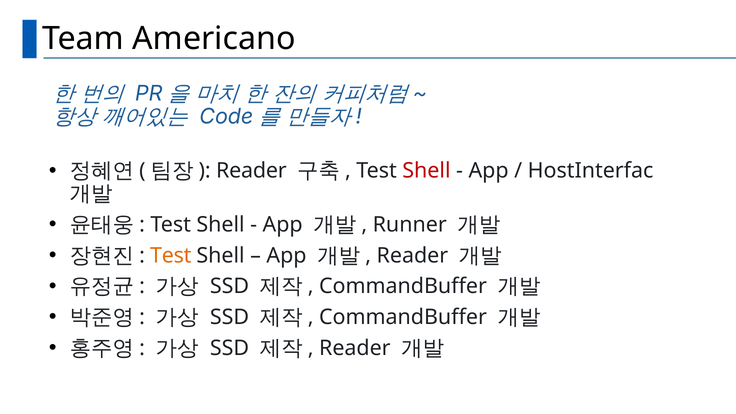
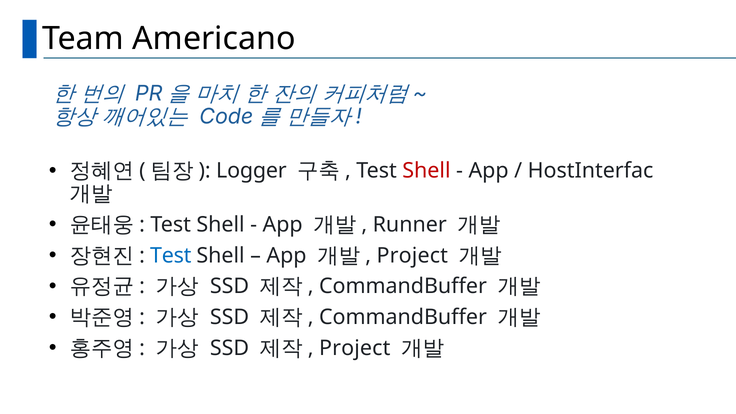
Reader: Reader -> Logger (251, 171)
Test colour: orange -> blue (171, 256)
Reader: Reader -> Project (412, 256)
Reader: Reader -> Project (355, 348)
